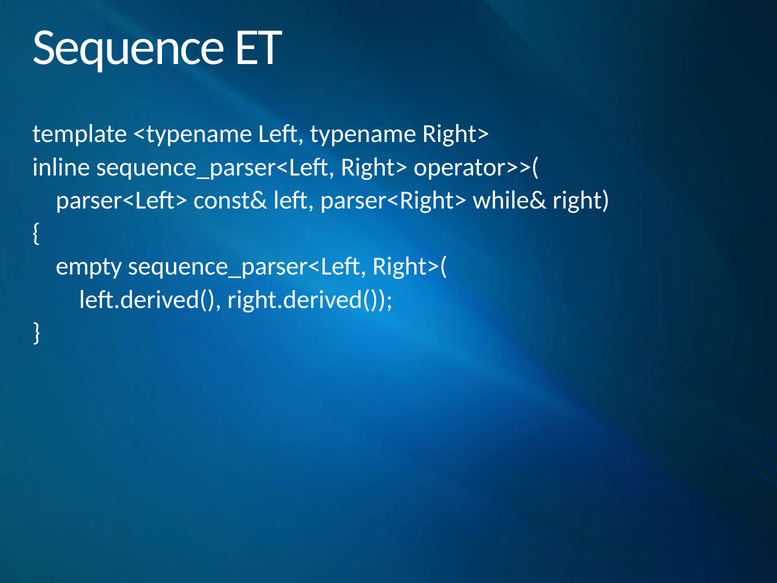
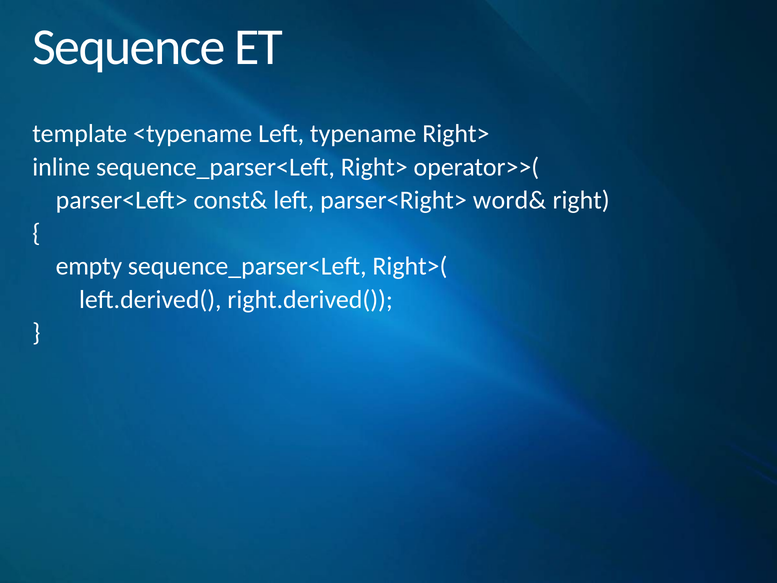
while&: while& -> word& (510, 200)
